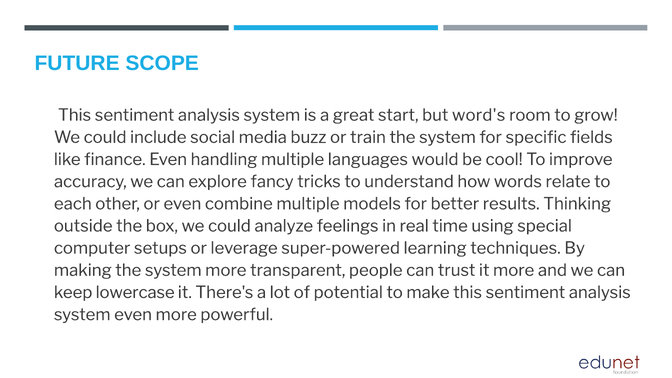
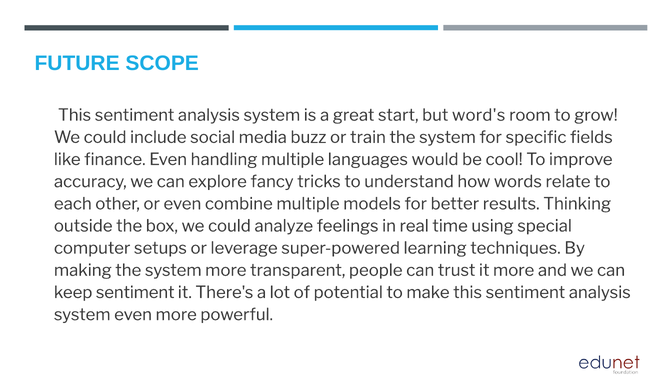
keep lowercase: lowercase -> sentiment (135, 292)
